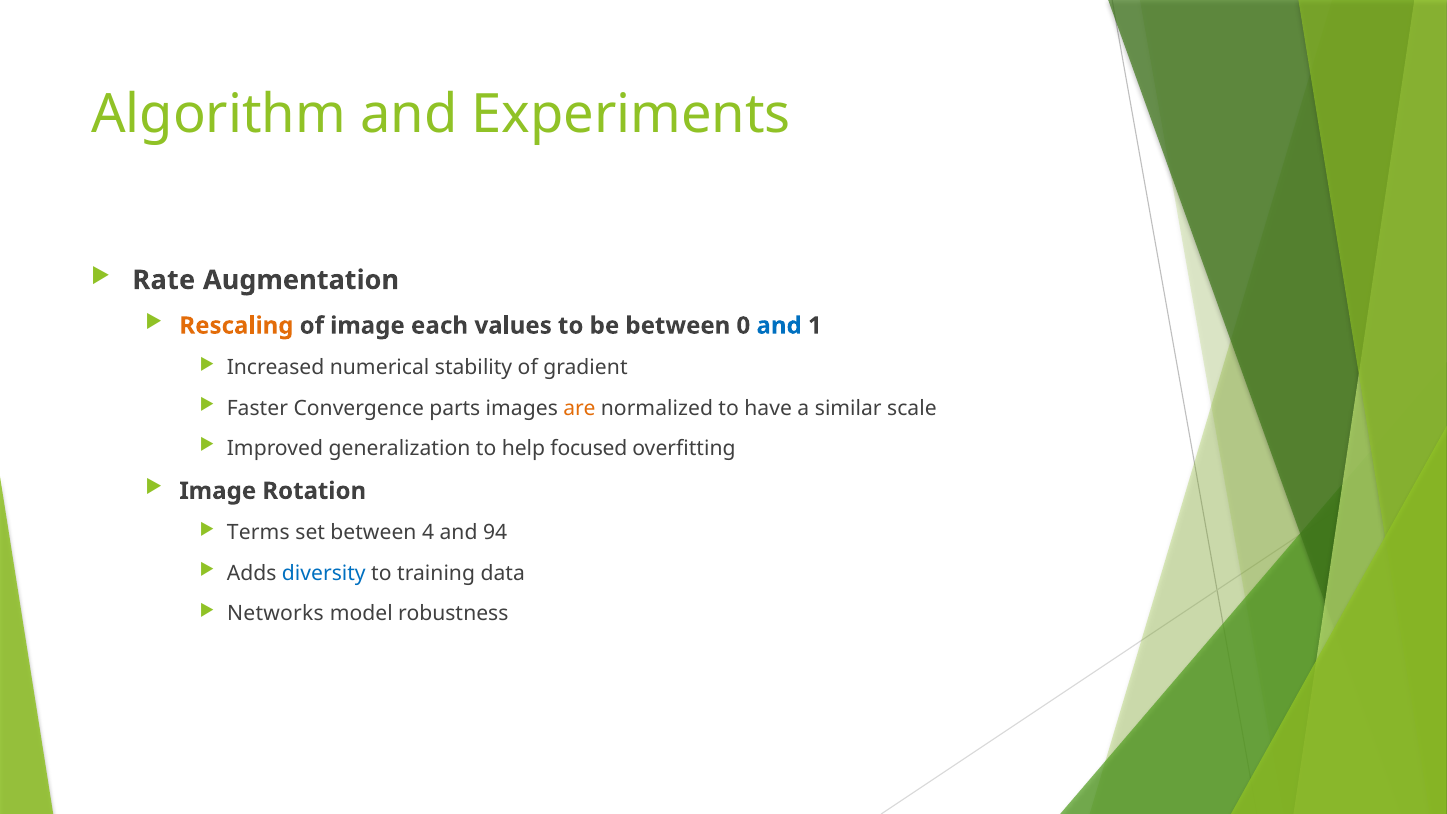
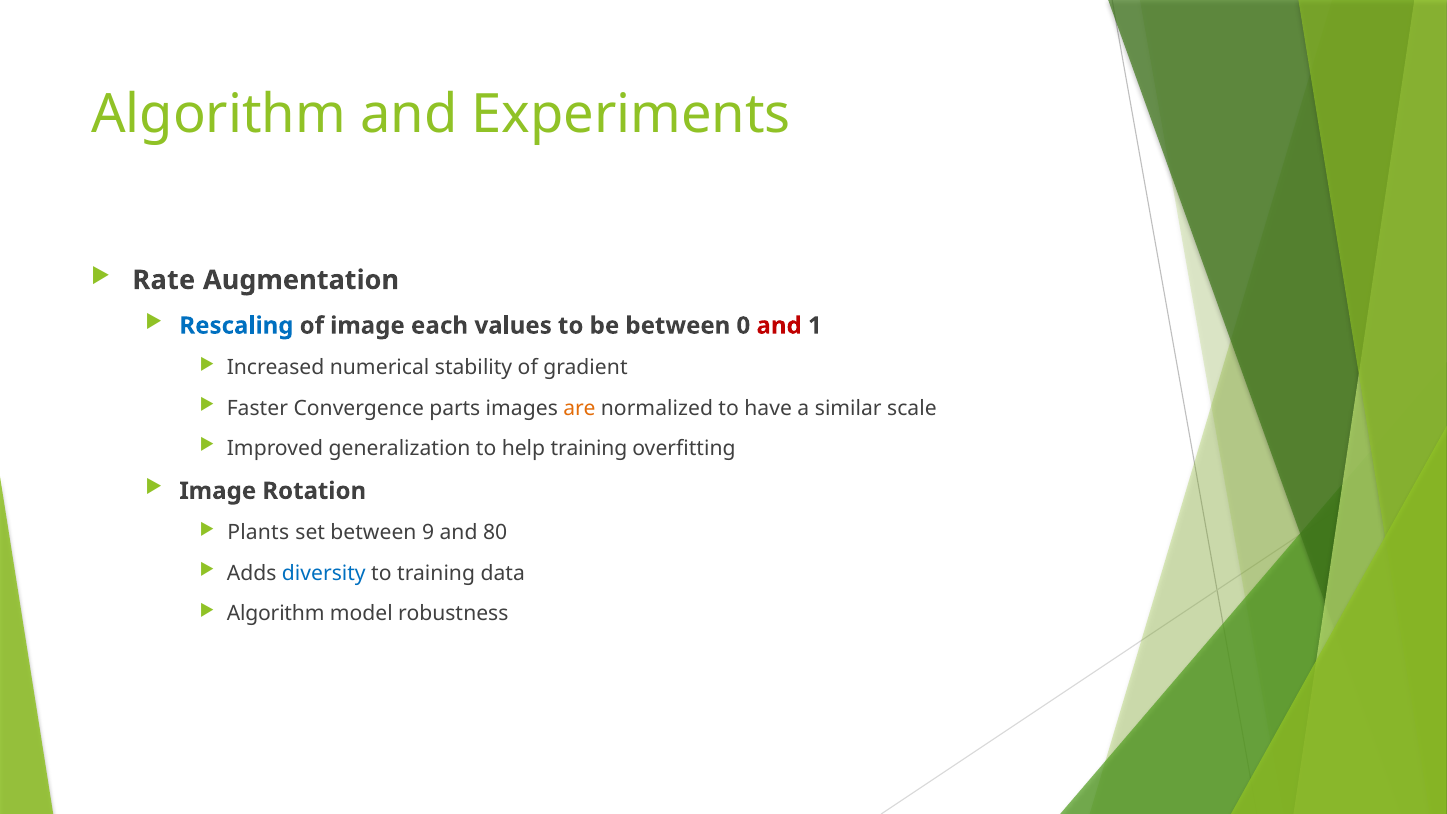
Rescaling colour: orange -> blue (236, 326)
and colour: blue -> red (779, 326)
help focused: focused -> training (589, 448)
Terms: Terms -> Plants (258, 533)
4: 4 -> 9 (428, 533)
94: 94 -> 80 (495, 533)
Networks: Networks -> Algorithm (276, 614)
